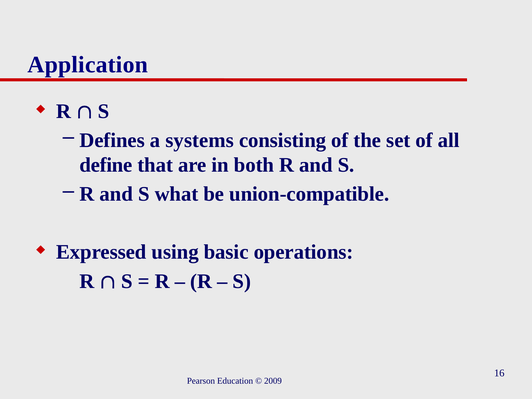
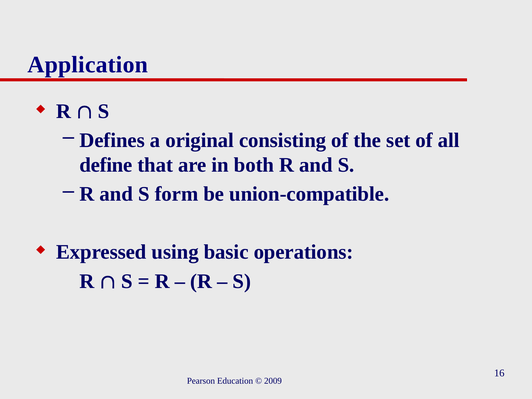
systems: systems -> original (200, 140)
what: what -> form (176, 194)
